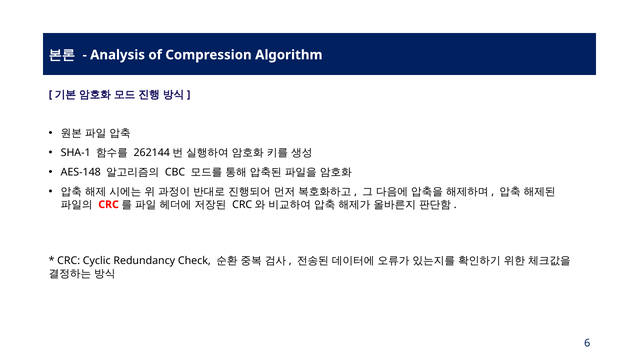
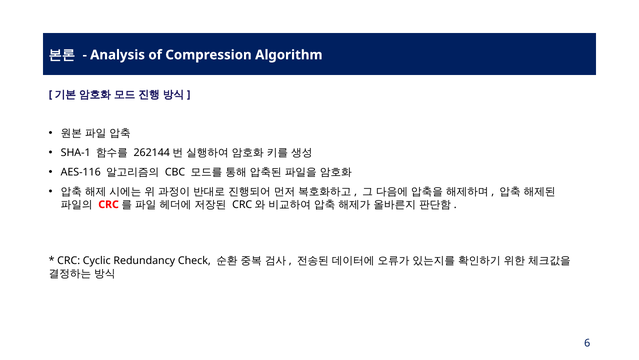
AES-148: AES-148 -> AES-116 (81, 172)
